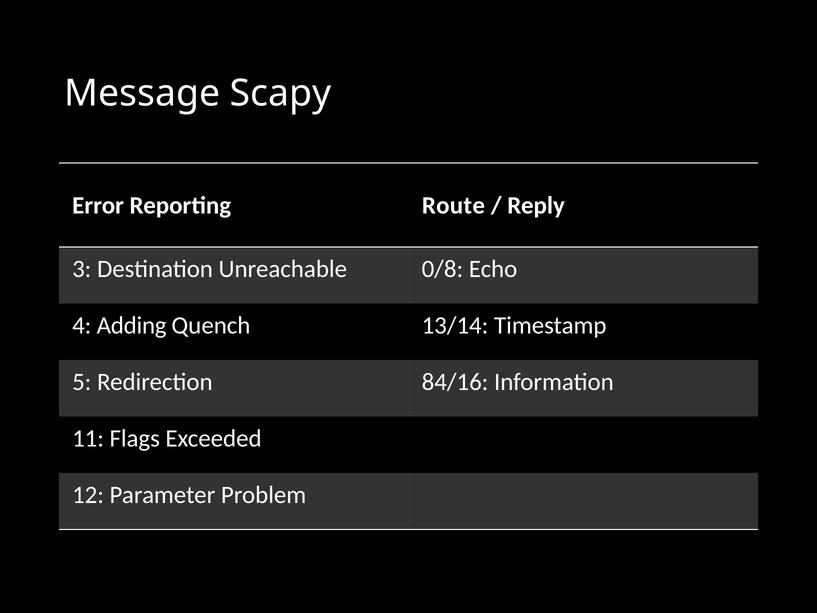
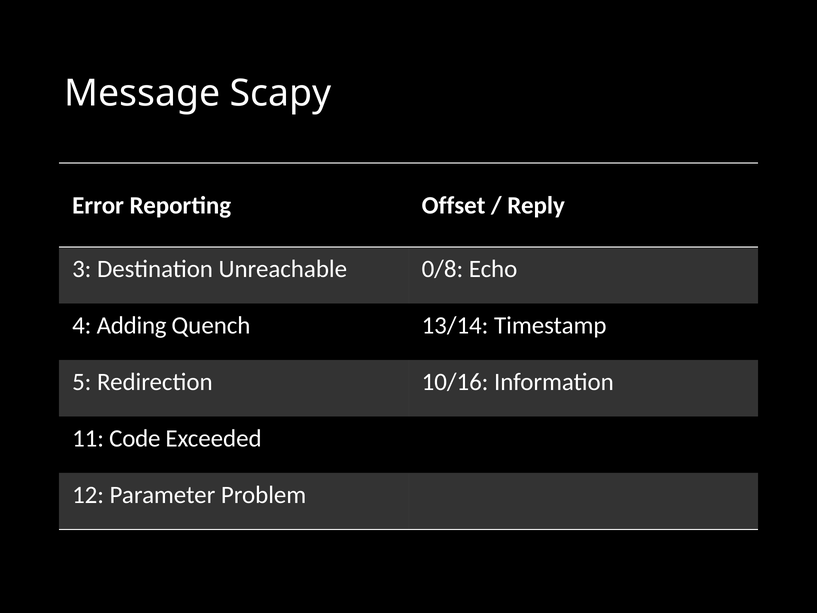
Route: Route -> Offset (454, 205)
84/16: 84/16 -> 10/16 (455, 382)
Flags: Flags -> Code (135, 438)
